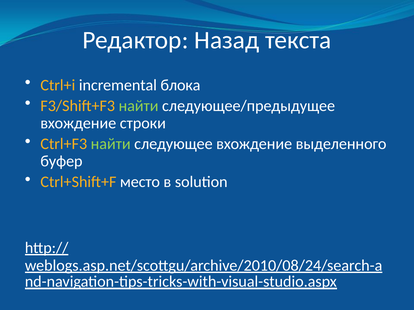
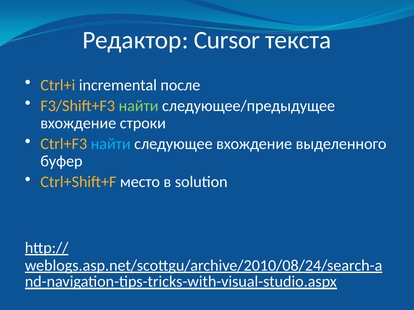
Назад: Назад -> Cursor (227, 40)
блока: блока -> после (180, 85)
найти colour: light green -> light blue (111, 144)
